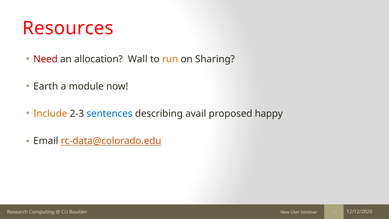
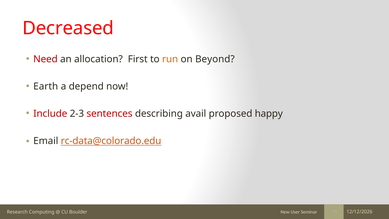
Resources: Resources -> Decreased (68, 28)
Wall: Wall -> First (138, 59)
Sharing: Sharing -> Beyond (215, 59)
module: module -> depend (86, 86)
Include colour: orange -> red (50, 113)
sentences colour: blue -> red (110, 113)
